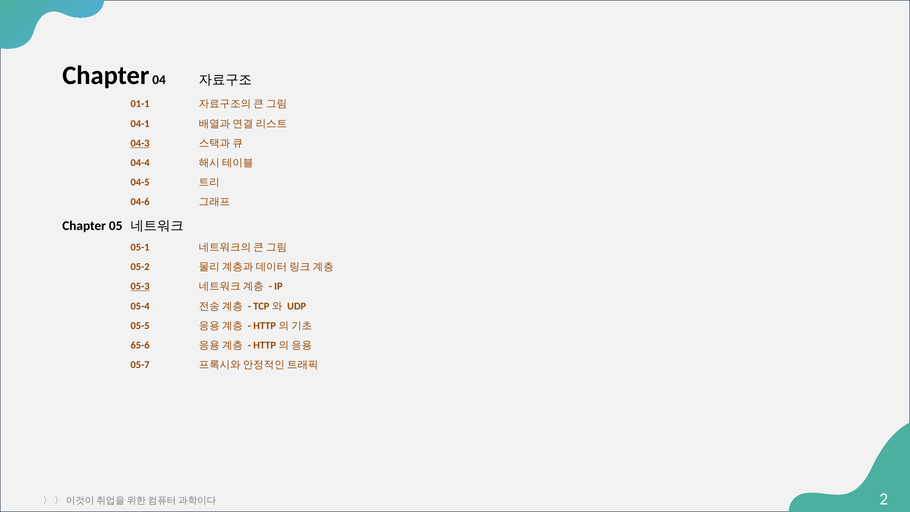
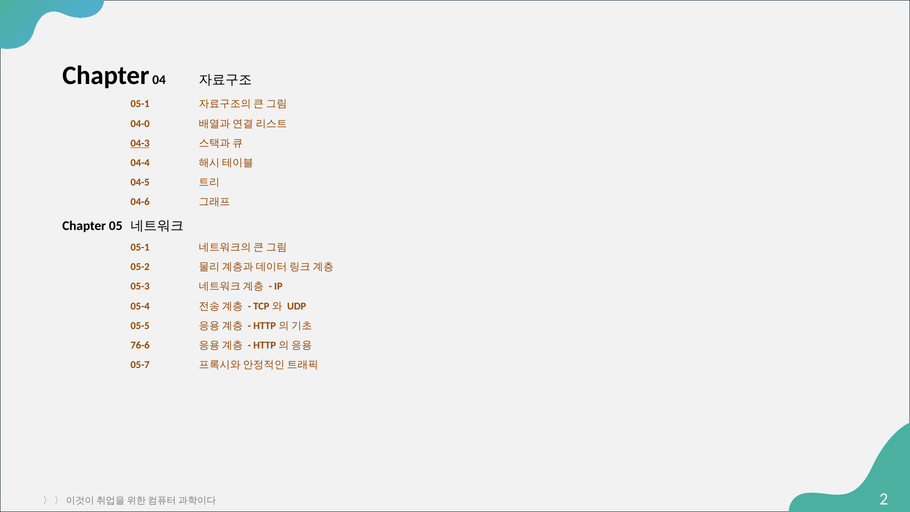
01-1: 01-1 -> 05-1 (140, 104)
04-1: 04-1 -> 04-0 (140, 124)
05-3 underline: present -> none (140, 286)
65-6: 65-6 -> 76-6 (140, 345)
